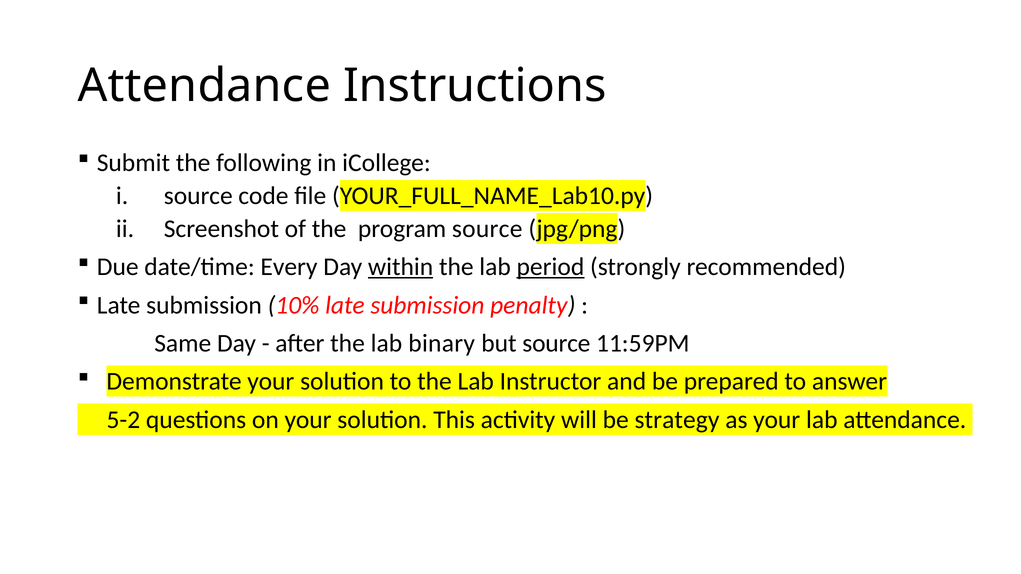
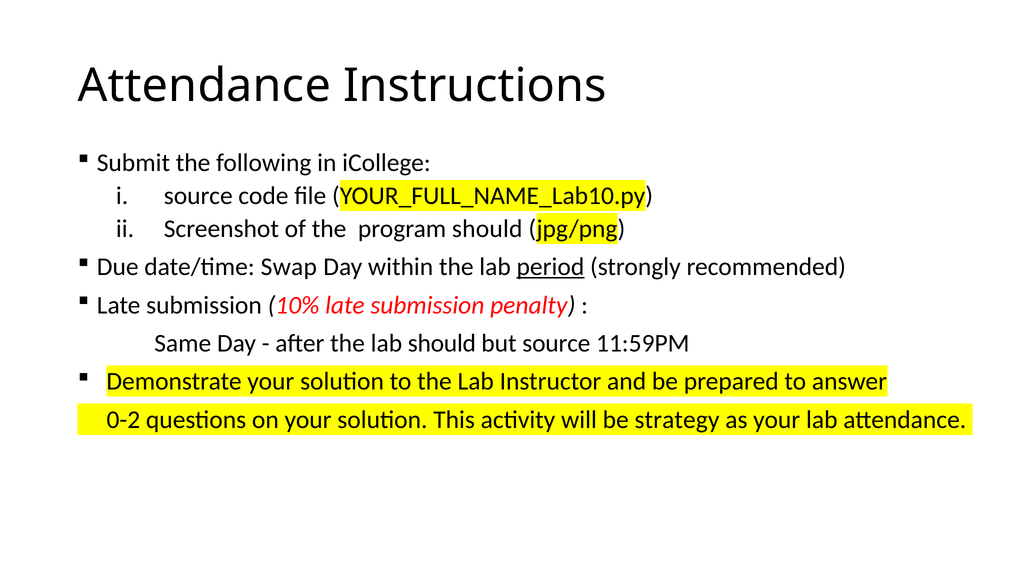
program source: source -> should (487, 229)
Every: Every -> Swap (289, 267)
within underline: present -> none (401, 267)
lab binary: binary -> should (442, 343)
5-2: 5-2 -> 0-2 (123, 420)
